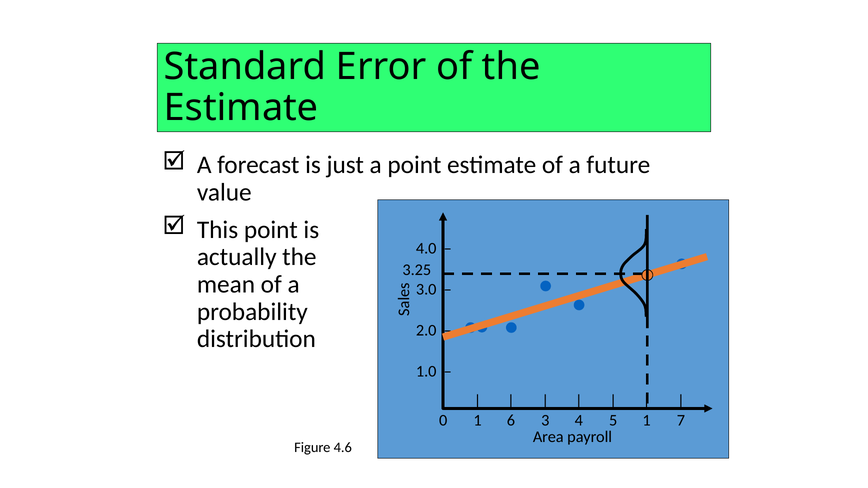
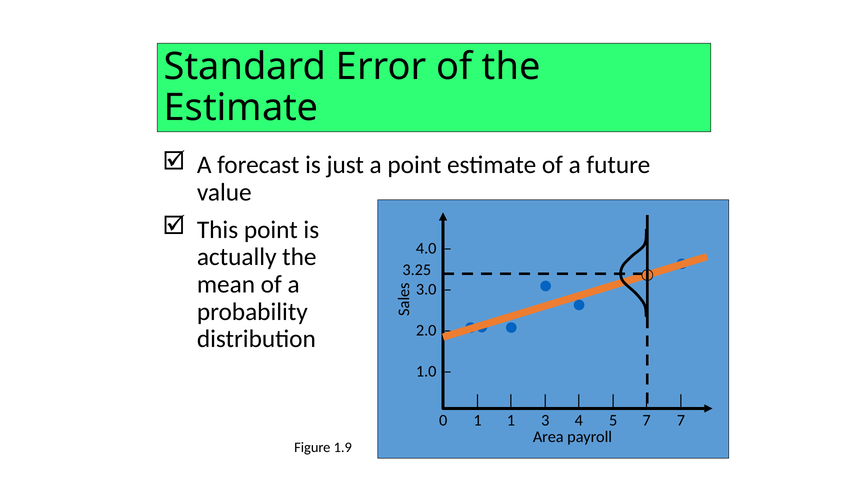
1 6: 6 -> 1 (511, 420)
5 1: 1 -> 7 (647, 420)
4.6: 4.6 -> 1.9 (343, 448)
